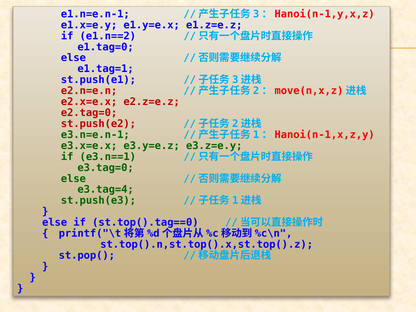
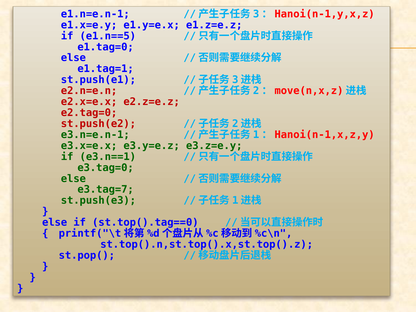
e1.n==2: e1.n==2 -> e1.n==5 (108, 36)
e3.tag=4: e3.tag=4 -> e3.tag=7 (106, 190)
